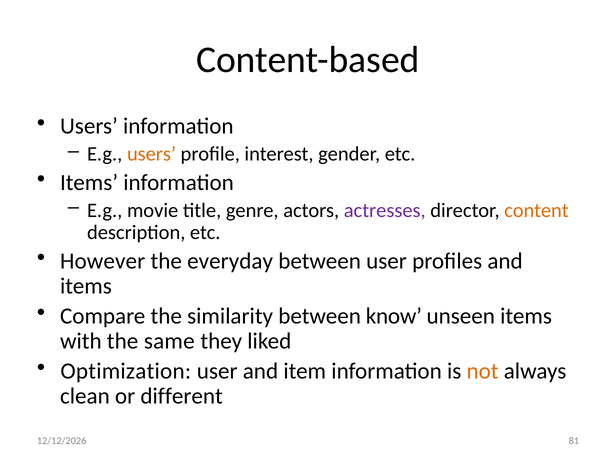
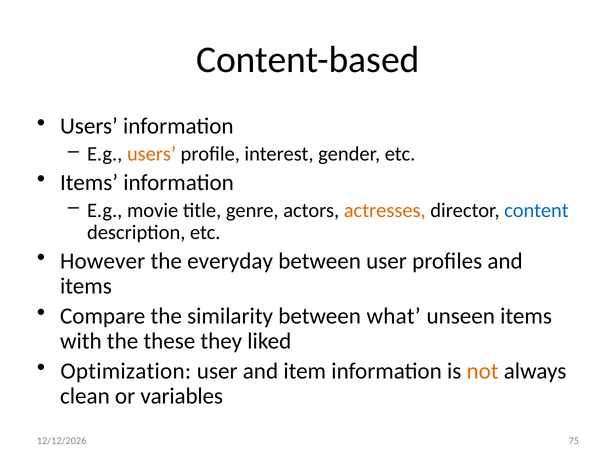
actresses colour: purple -> orange (385, 210)
content colour: orange -> blue (536, 210)
know: know -> what (394, 316)
same: same -> these (169, 341)
different: different -> variables (182, 396)
81: 81 -> 75 (574, 441)
